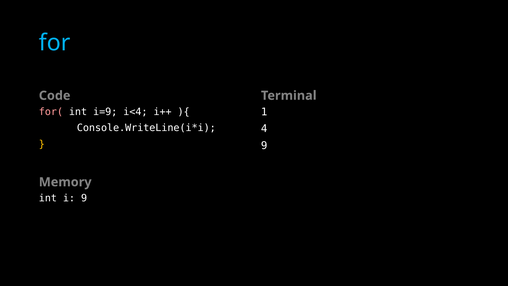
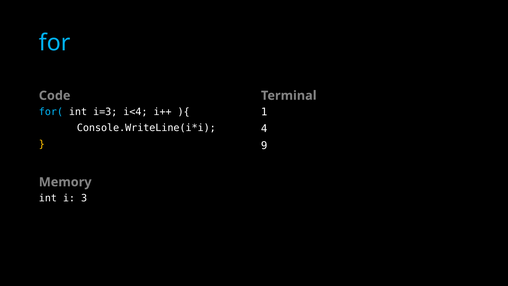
for( colour: pink -> light blue (51, 112)
i=9: i=9 -> i=3 (105, 112)
i 9: 9 -> 3 (84, 198)
